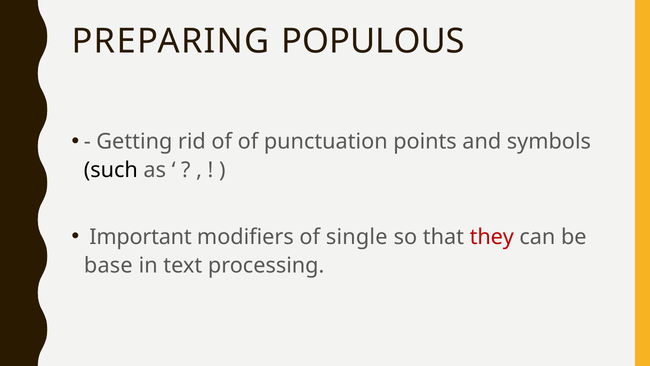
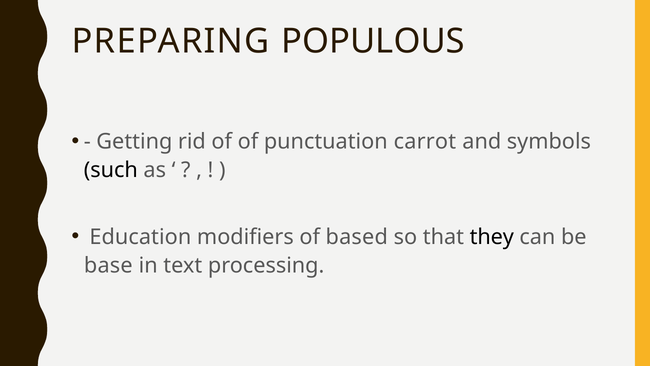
points: points -> carrot (425, 141)
Important: Important -> Education (140, 237)
single: single -> based (357, 237)
they colour: red -> black (492, 237)
